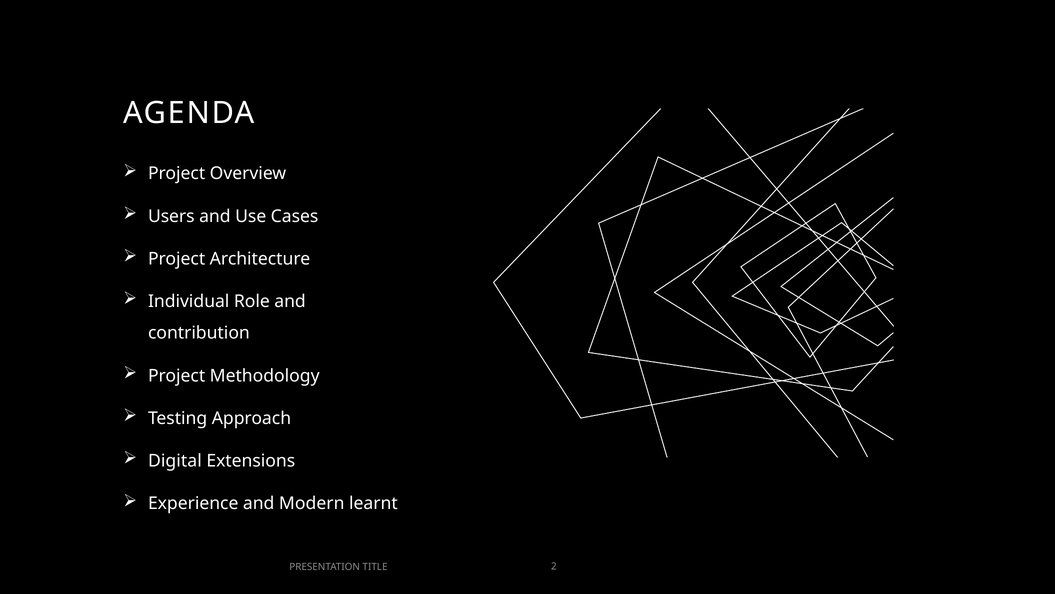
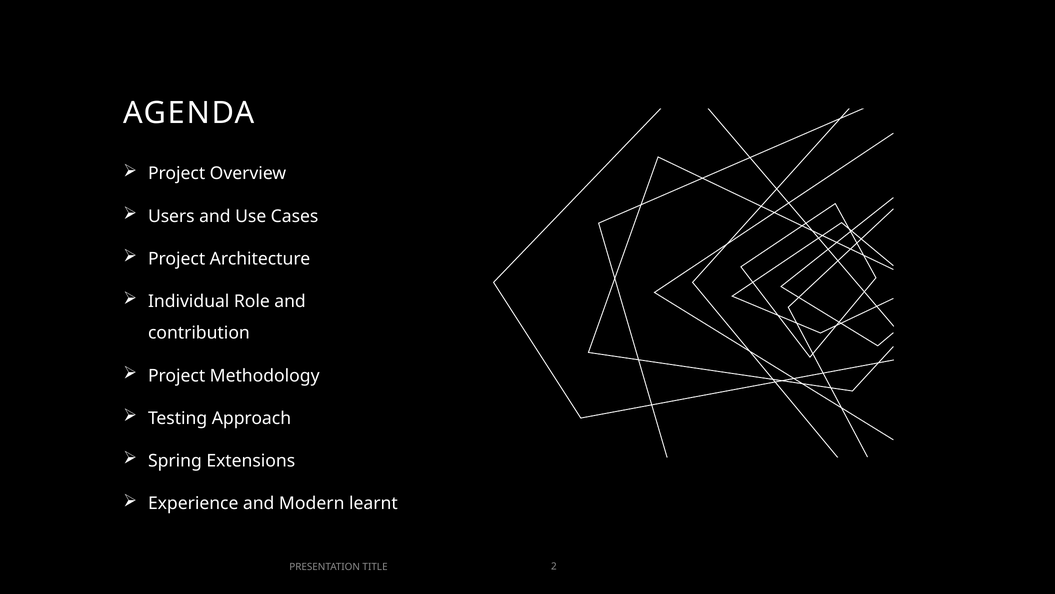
Digital: Digital -> Spring (175, 461)
